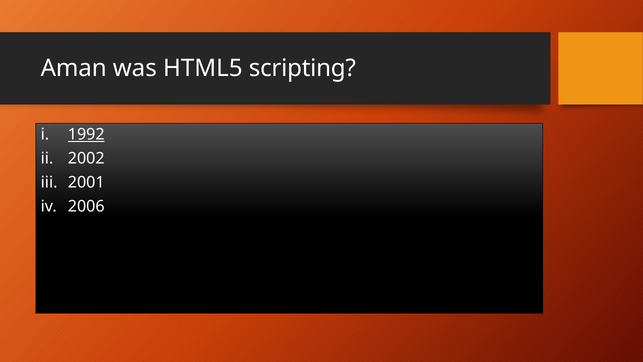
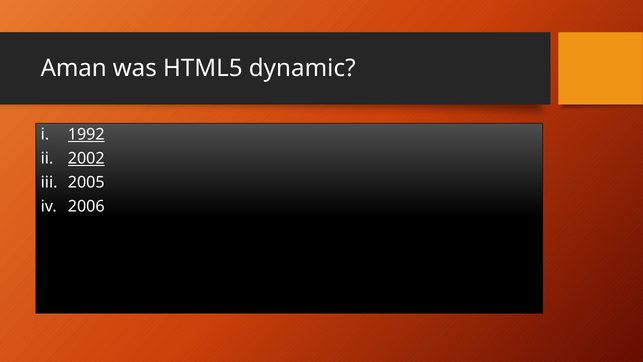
scripting: scripting -> dynamic (302, 68)
2002 underline: none -> present (86, 158)
2001: 2001 -> 2005 (86, 182)
